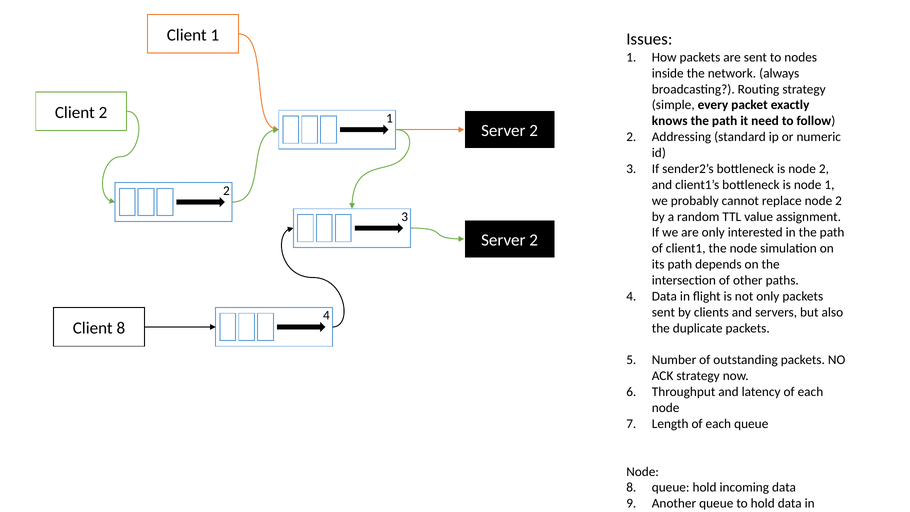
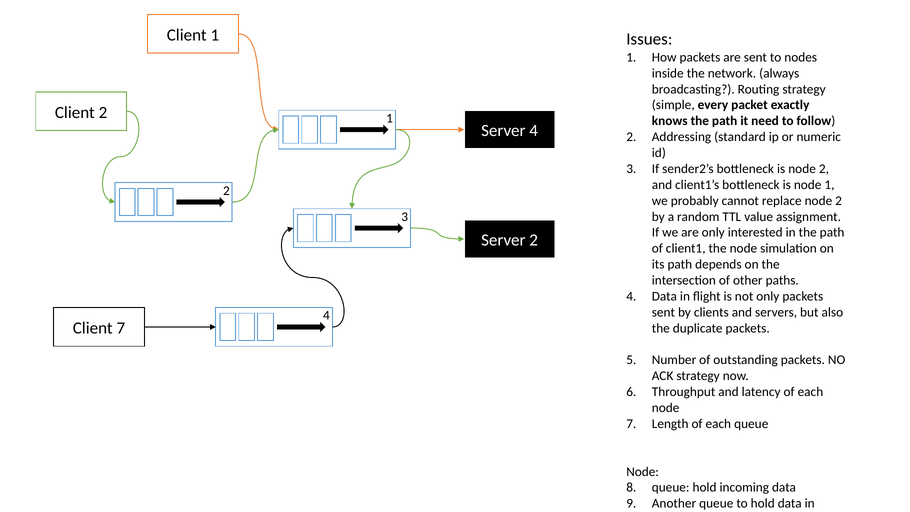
2: 2 -> 4 (534, 131)
Client 8: 8 -> 7 (121, 328)
